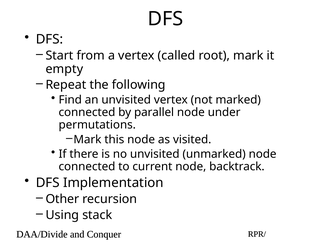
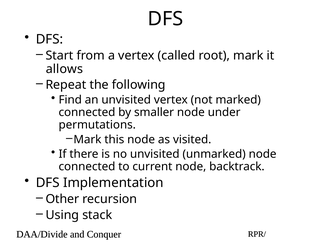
empty: empty -> allows (64, 69)
parallel: parallel -> smaller (154, 112)
